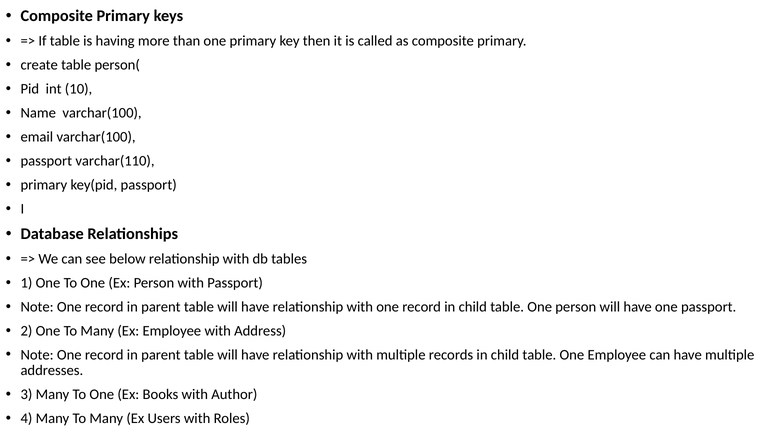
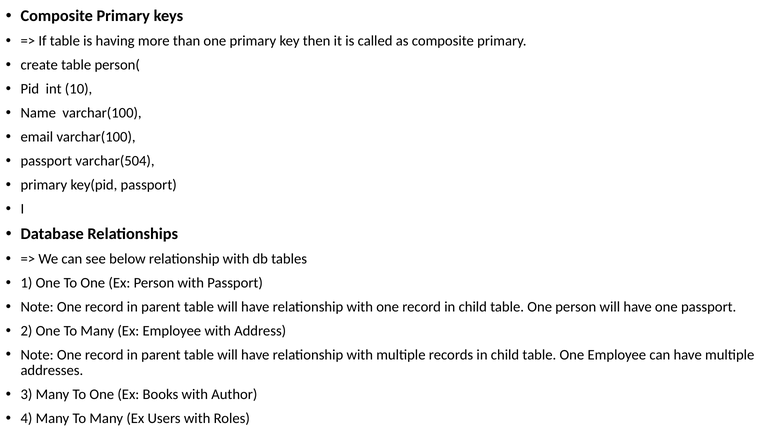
varchar(110: varchar(110 -> varchar(504 (115, 161)
